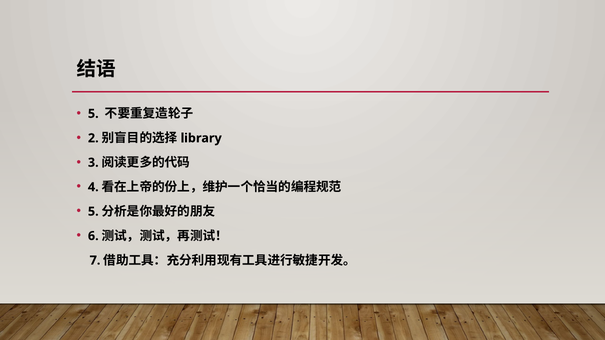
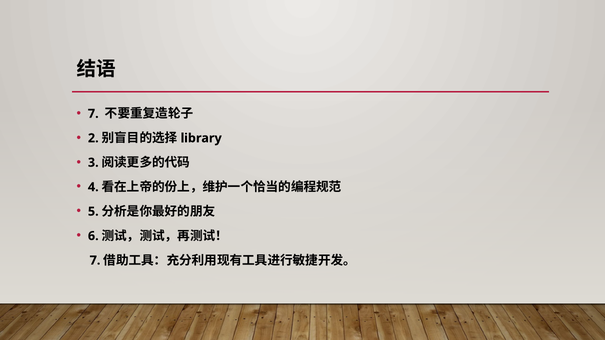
5: 5 -> 7 (93, 114)
